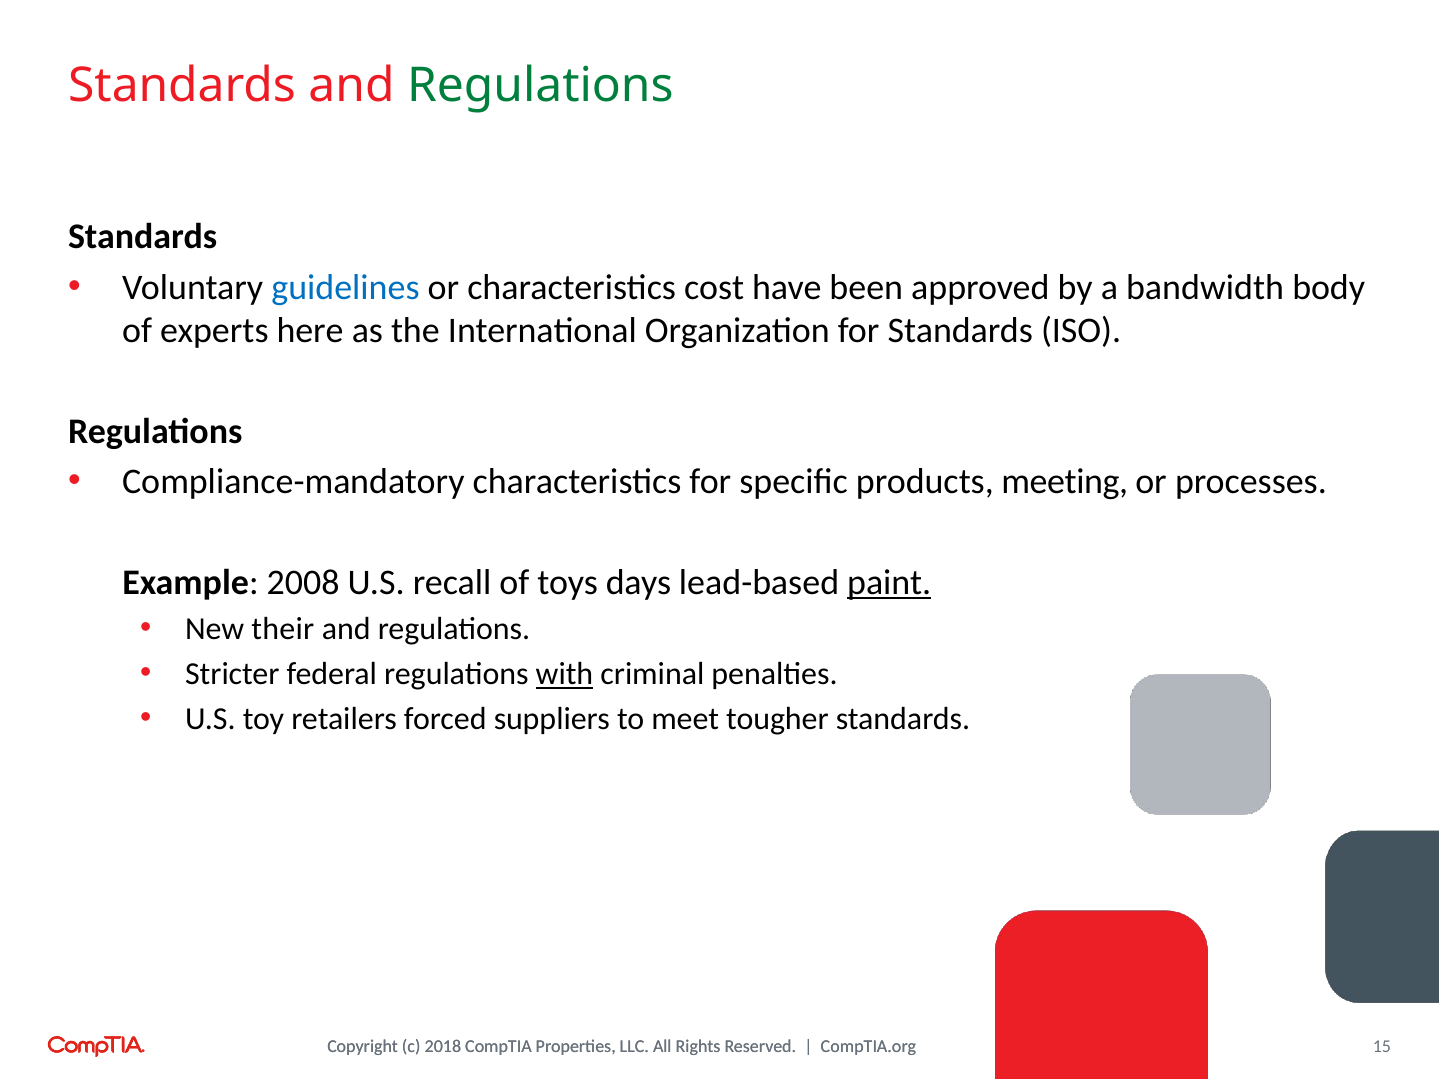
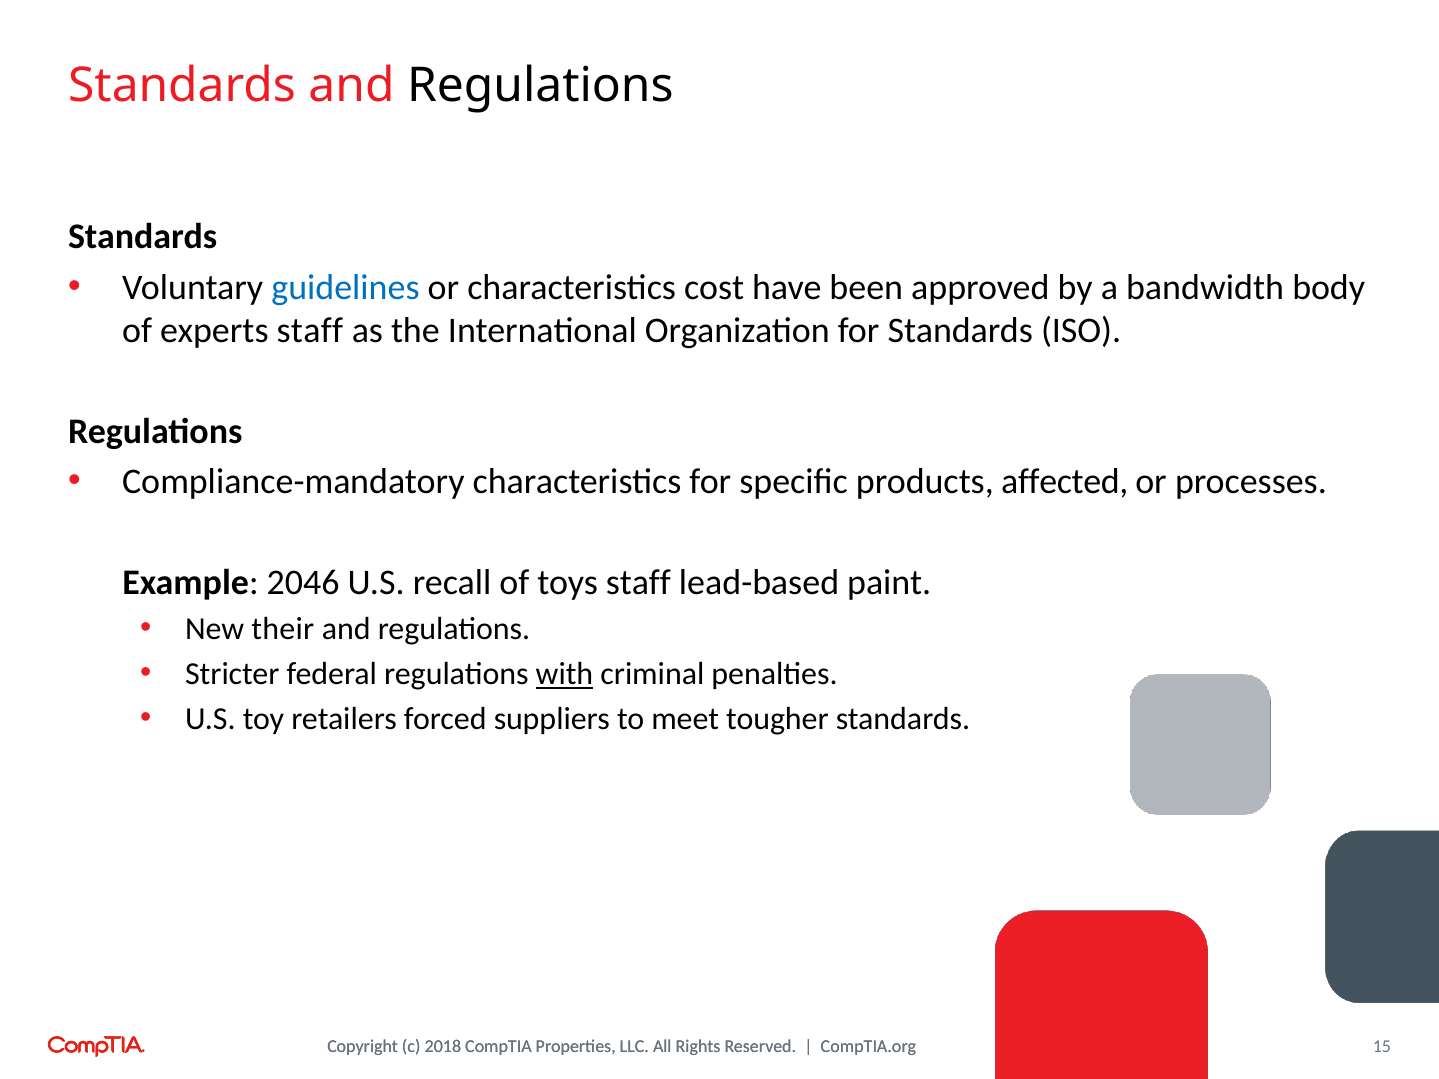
Regulations colour: green -> black (540, 86)
experts here: here -> staff (310, 331)
meeting: meeting -> affected (1065, 482)
2008: 2008 -> 2046 (303, 582)
toys days: days -> staff (638, 582)
paint underline: present -> none (889, 582)
